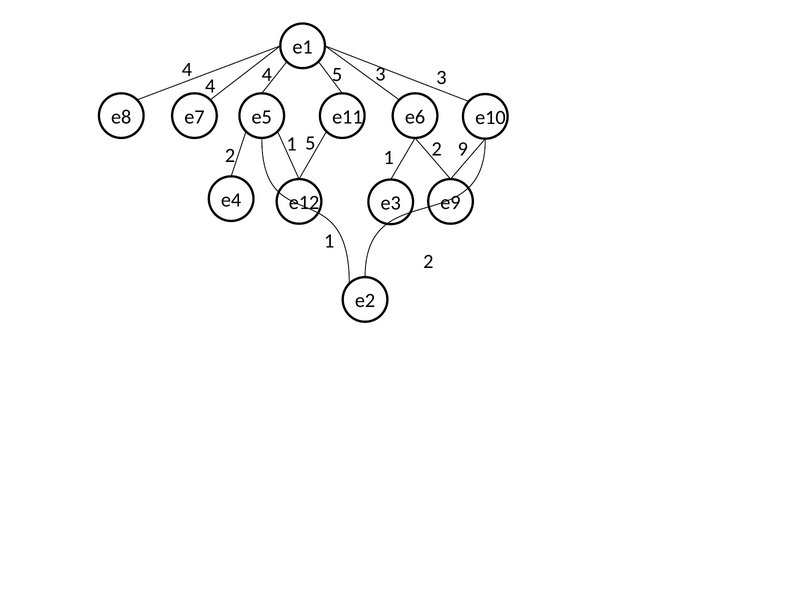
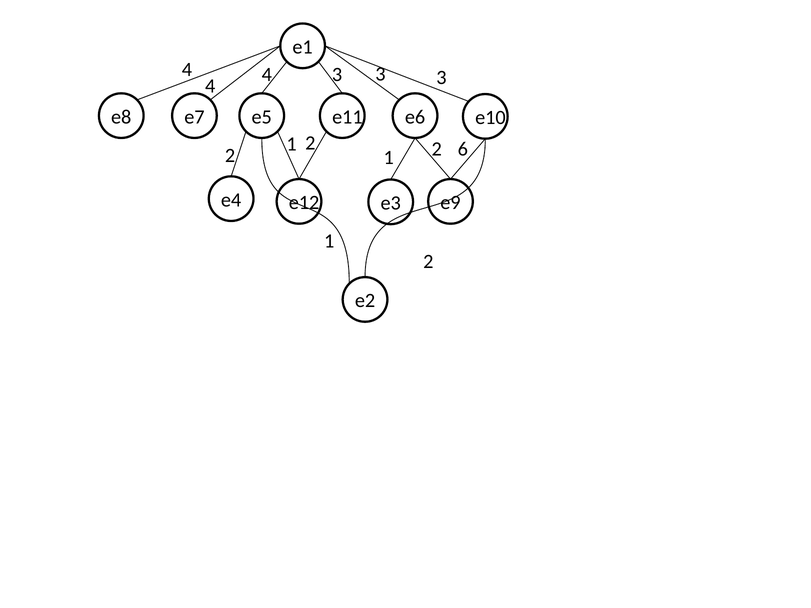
5: 5 -> 3 (337, 75)
5: 5 -> 2 (310, 143)
9: 9 -> 6 (463, 149)
